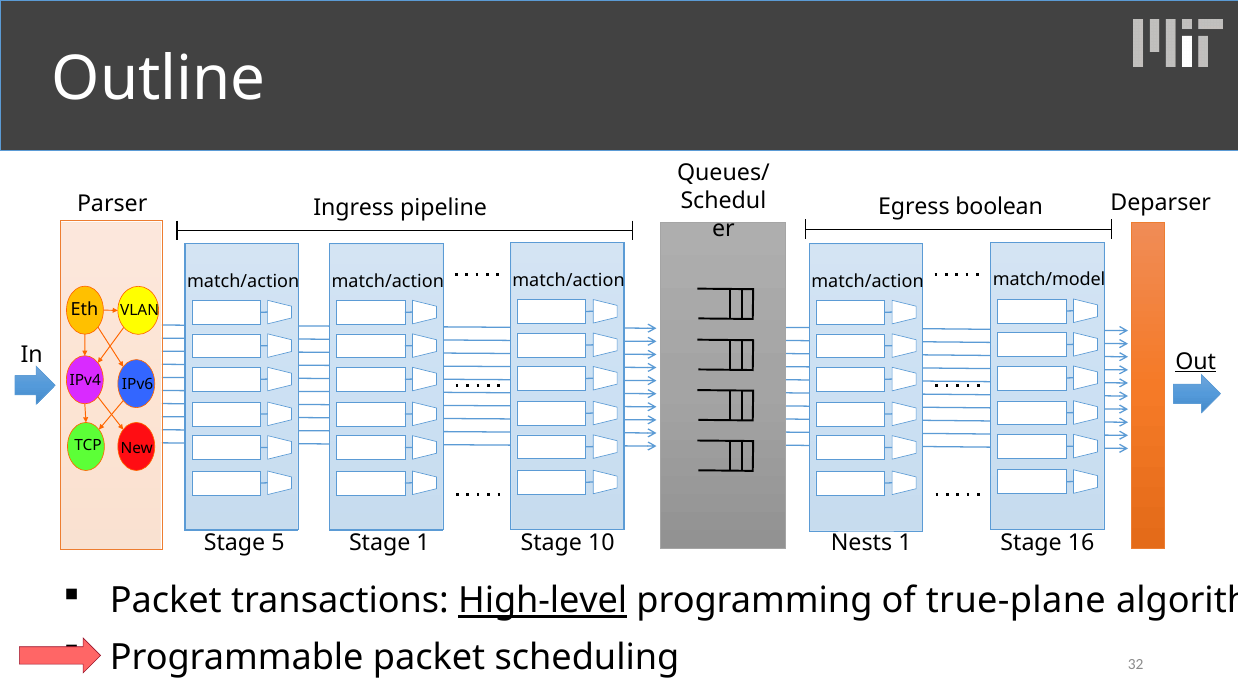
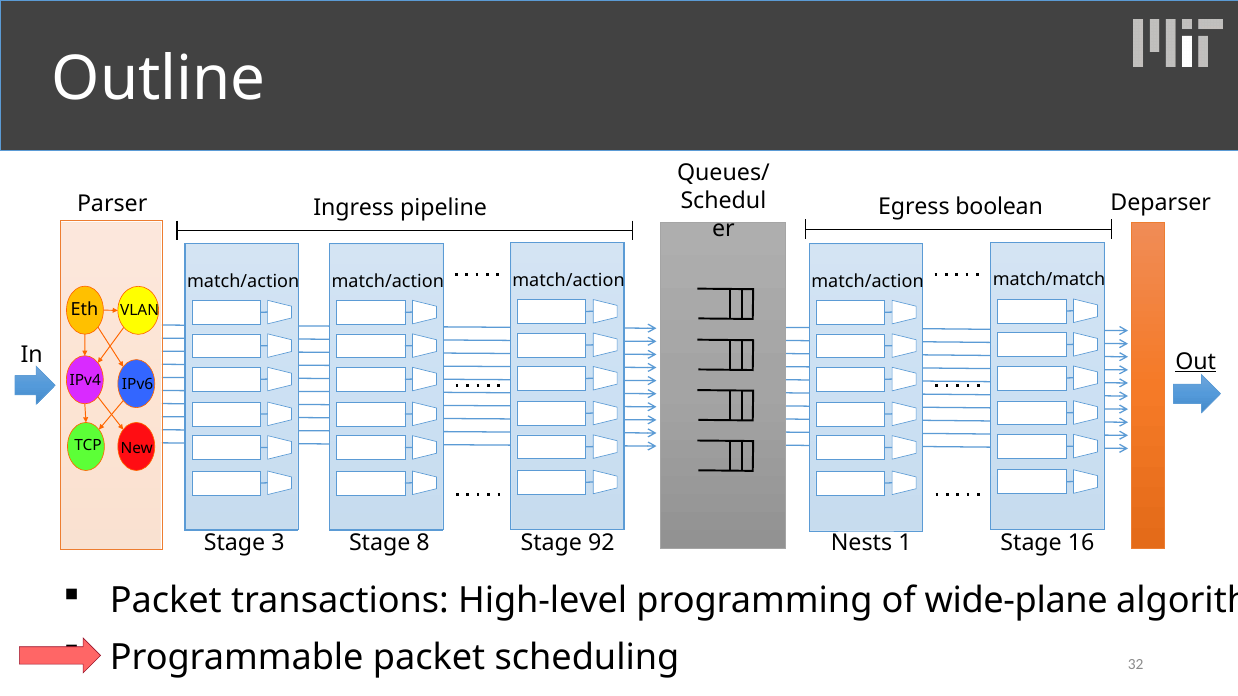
match/model: match/model -> match/match (1049, 280)
5: 5 -> 3 (278, 543)
Stage 1: 1 -> 8 (423, 543)
10: 10 -> 92 (601, 543)
High-level underline: present -> none (543, 601)
true-plane: true-plane -> wide-plane (1016, 601)
